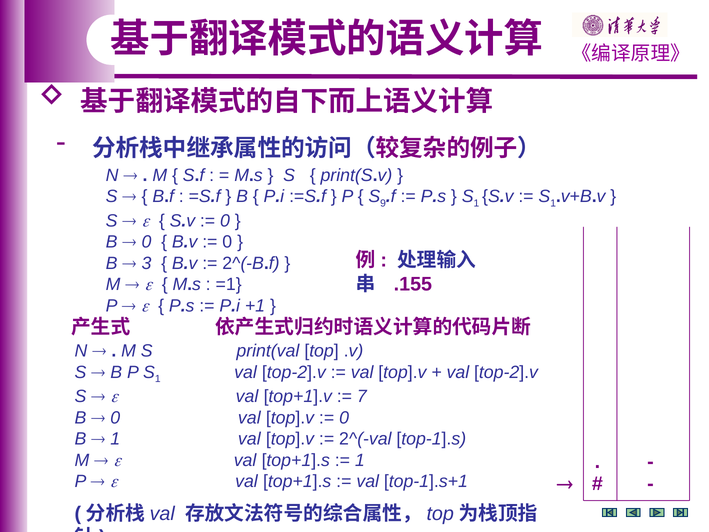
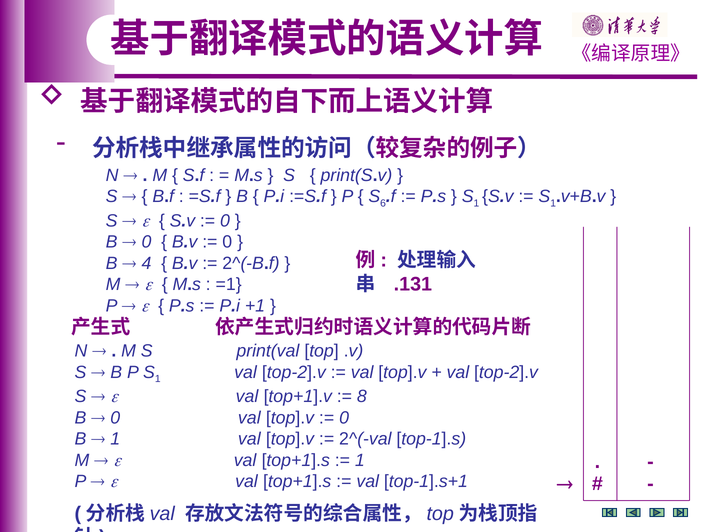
9: 9 -> 6 (383, 203)
3: 3 -> 4 (146, 263)
.155: .155 -> .131 (413, 284)
7: 7 -> 8 (362, 396)
